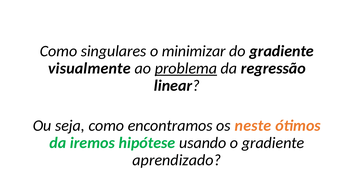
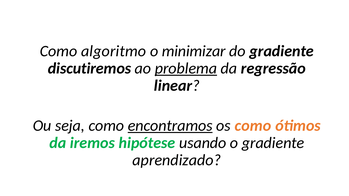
singulares: singulares -> algoritmo (114, 51)
visualmente: visualmente -> discutiremos (89, 69)
encontramos underline: none -> present (170, 126)
os neste: neste -> como (253, 126)
